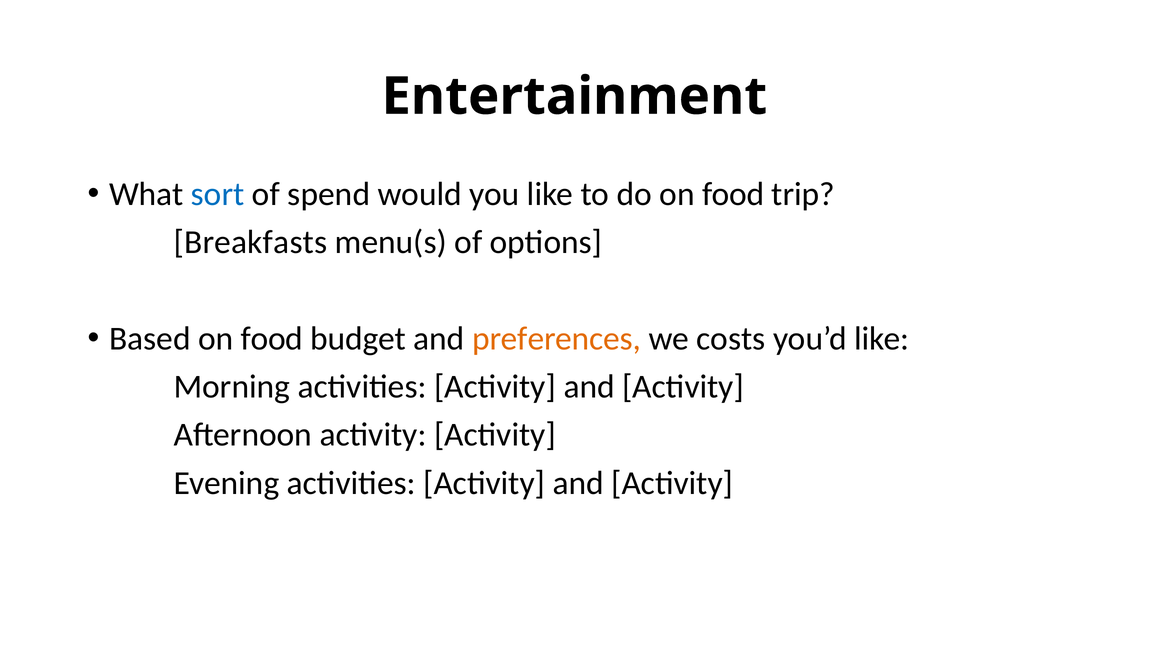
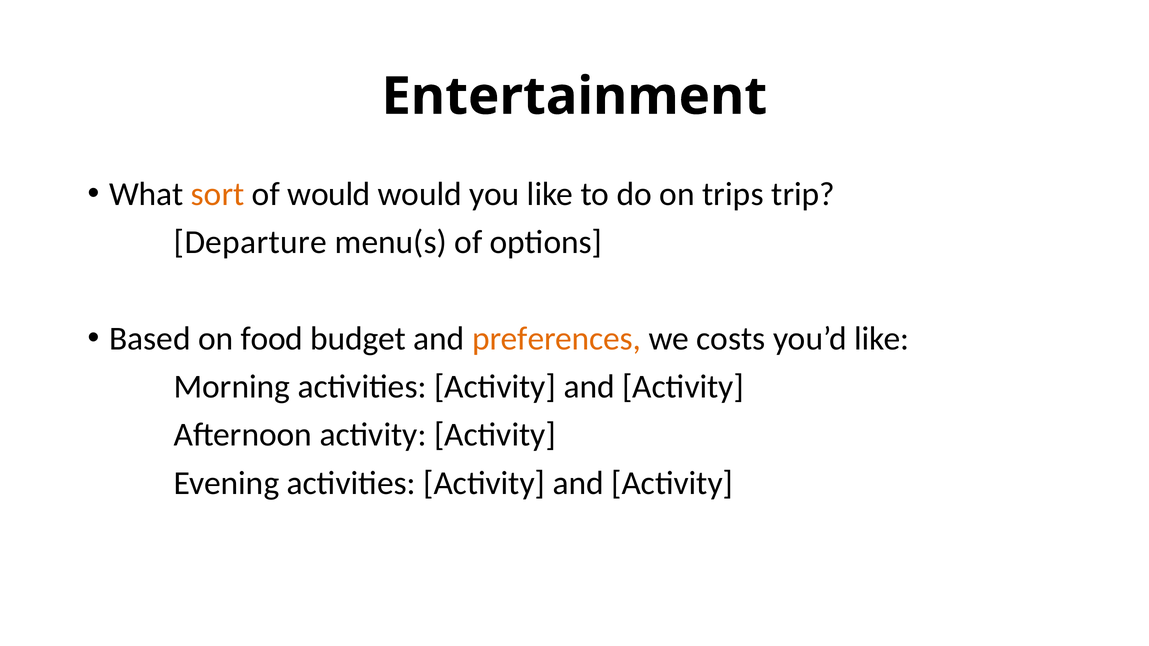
sort colour: blue -> orange (218, 194)
of spend: spend -> would (329, 194)
do on food: food -> trips (733, 194)
Breakfasts: Breakfasts -> Departure (250, 242)
